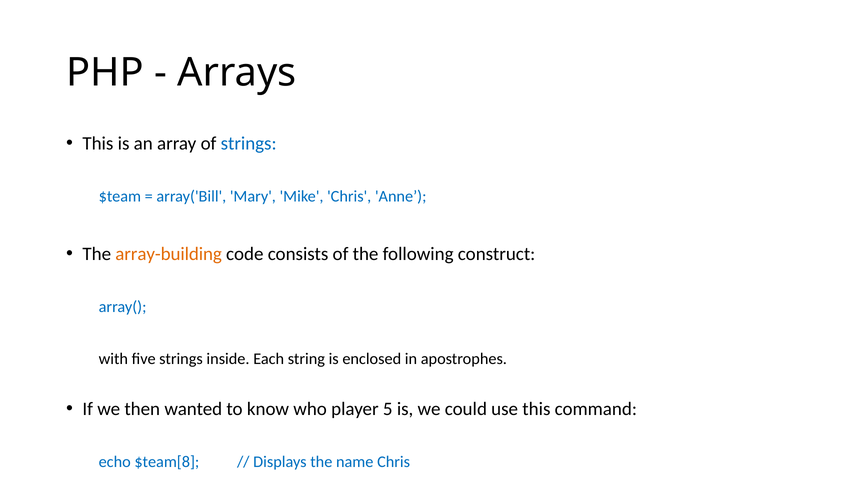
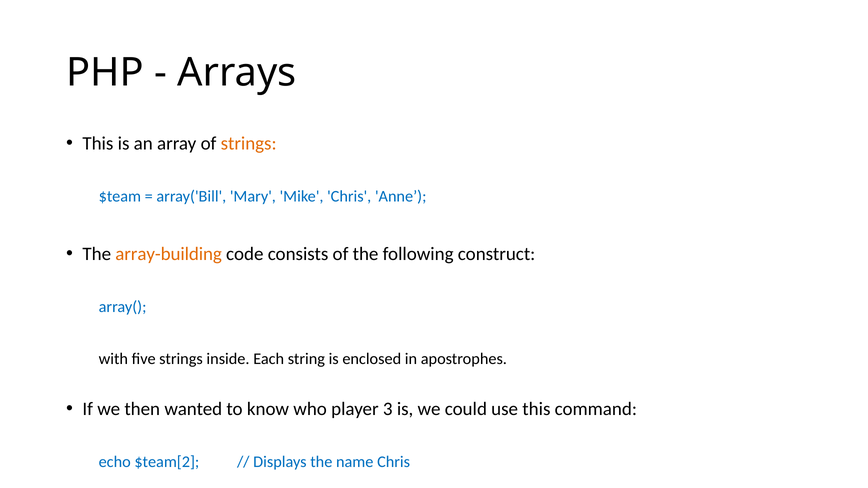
strings colour: blue -> orange (249, 143)
5: 5 -> 3 (388, 409)
$team[8: $team[8 -> $team[2 (167, 462)
